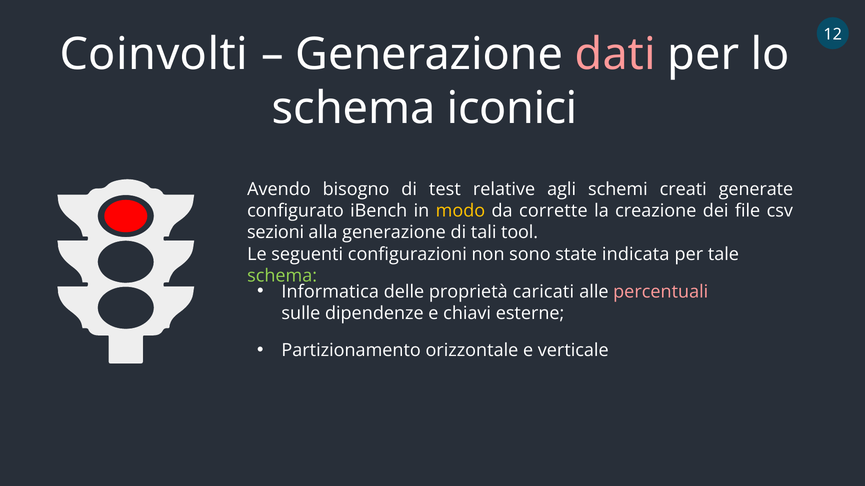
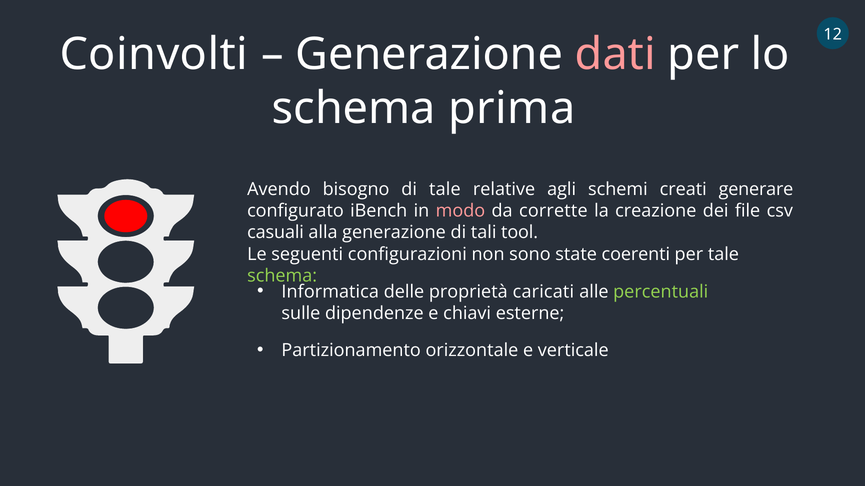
iconici: iconici -> prima (512, 108)
di test: test -> tale (445, 189)
generate: generate -> generare (756, 189)
modo colour: yellow -> pink (460, 211)
sezioni: sezioni -> casuali (276, 233)
indicata: indicata -> coerenti (636, 254)
percentuali colour: pink -> light green (661, 292)
